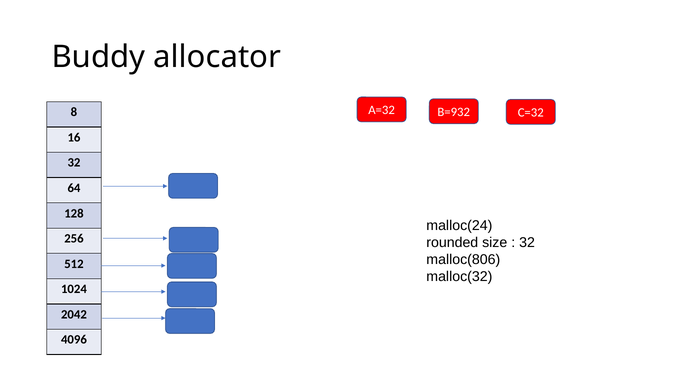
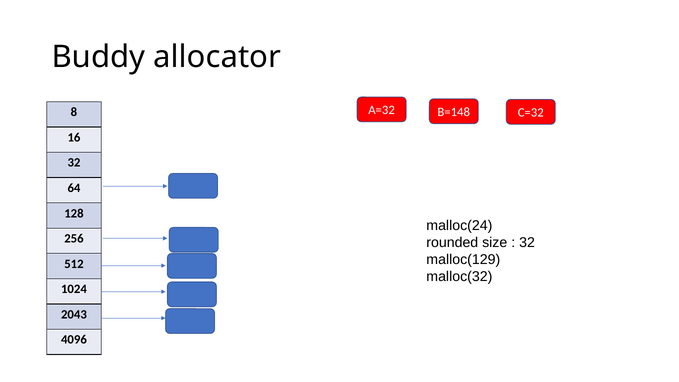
B=932: B=932 -> B=148 (454, 112)
malloc(806: malloc(806 -> malloc(129 (463, 259)
2042: 2042 -> 2043 (74, 314)
